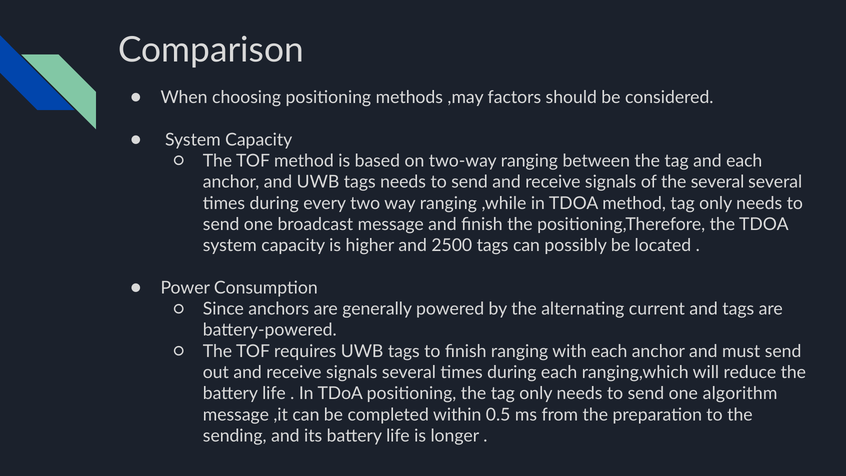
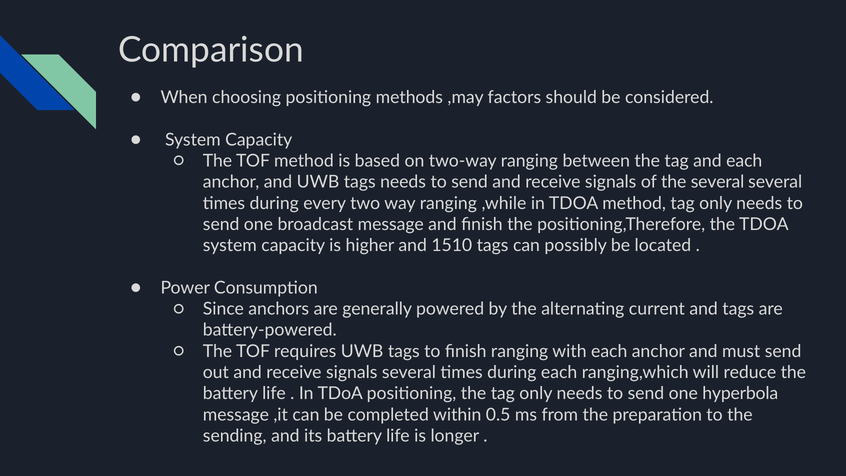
2500: 2500 -> 1510 (452, 245)
algorithm: algorithm -> hyperbola (740, 394)
